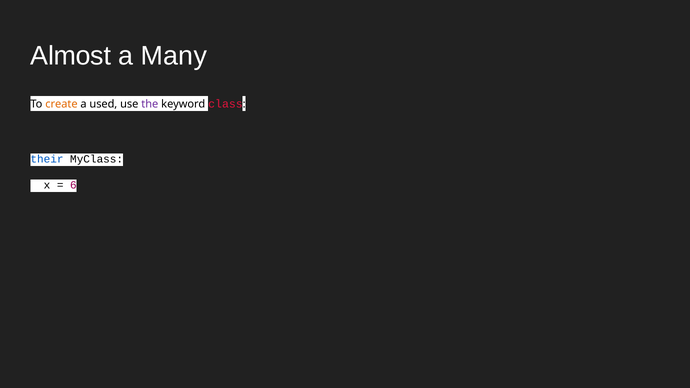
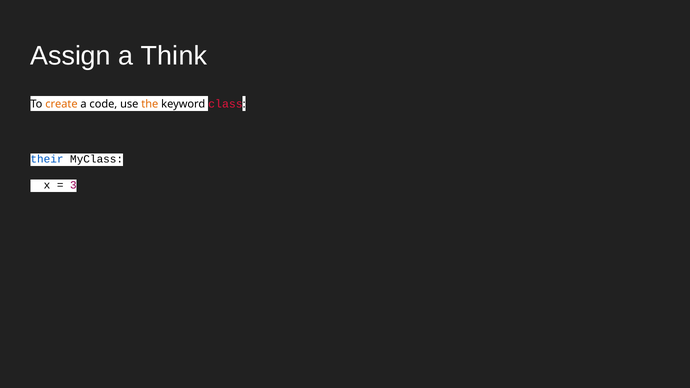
Almost: Almost -> Assign (71, 56)
Many: Many -> Think (174, 56)
used: used -> code (103, 104)
the colour: purple -> orange (150, 104)
6: 6 -> 3 (73, 185)
